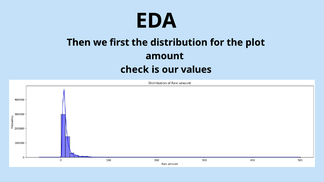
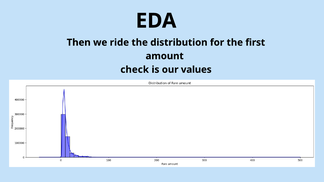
first: first -> ride (119, 43)
plot: plot -> first (255, 43)
